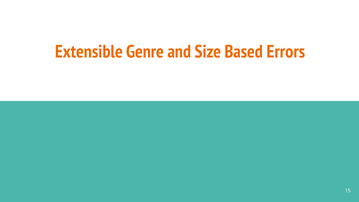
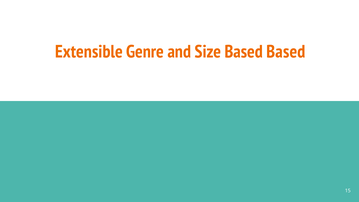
Based Errors: Errors -> Based (286, 52)
